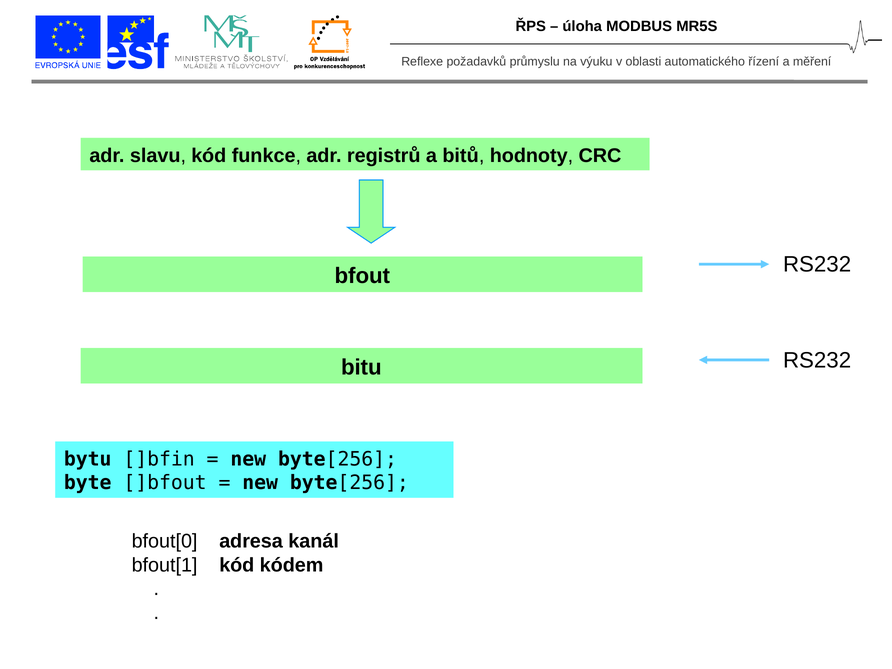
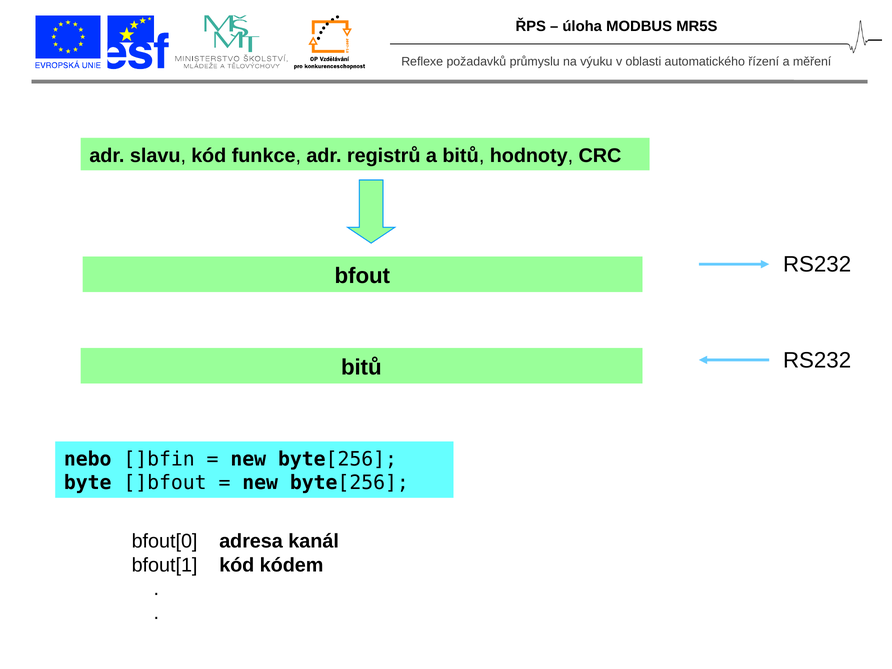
bitu: bitu -> bitů (362, 367)
bytu: bytu -> nebo (88, 459)
